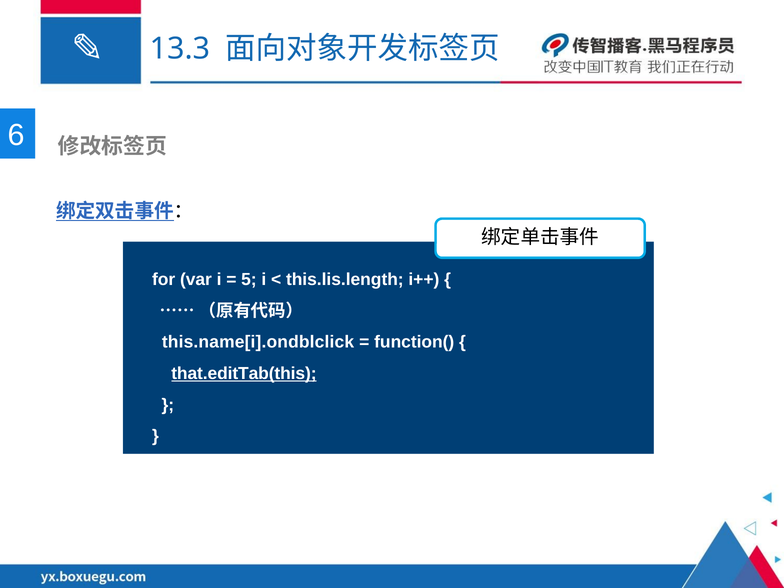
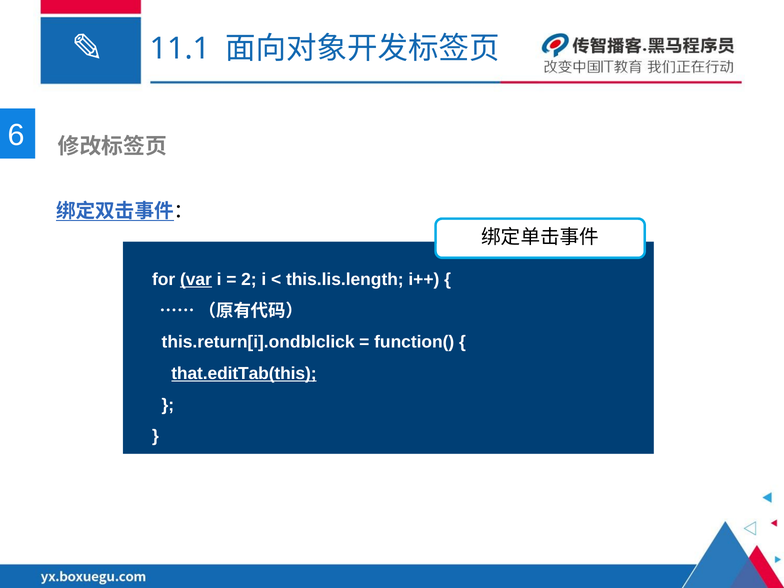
13.3: 13.3 -> 11.1 (180, 49)
var underline: none -> present (196, 280)
5: 5 -> 2 (249, 280)
this.name[i].ondblclick: this.name[i].ondblclick -> this.return[i].ondblclick (258, 342)
